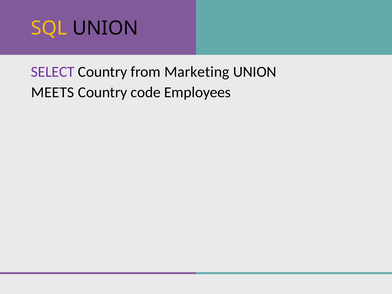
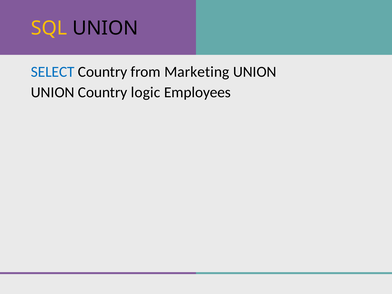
SELECT colour: purple -> blue (53, 72)
MEETS: MEETS -> UNION (53, 92)
code: code -> logic (146, 92)
